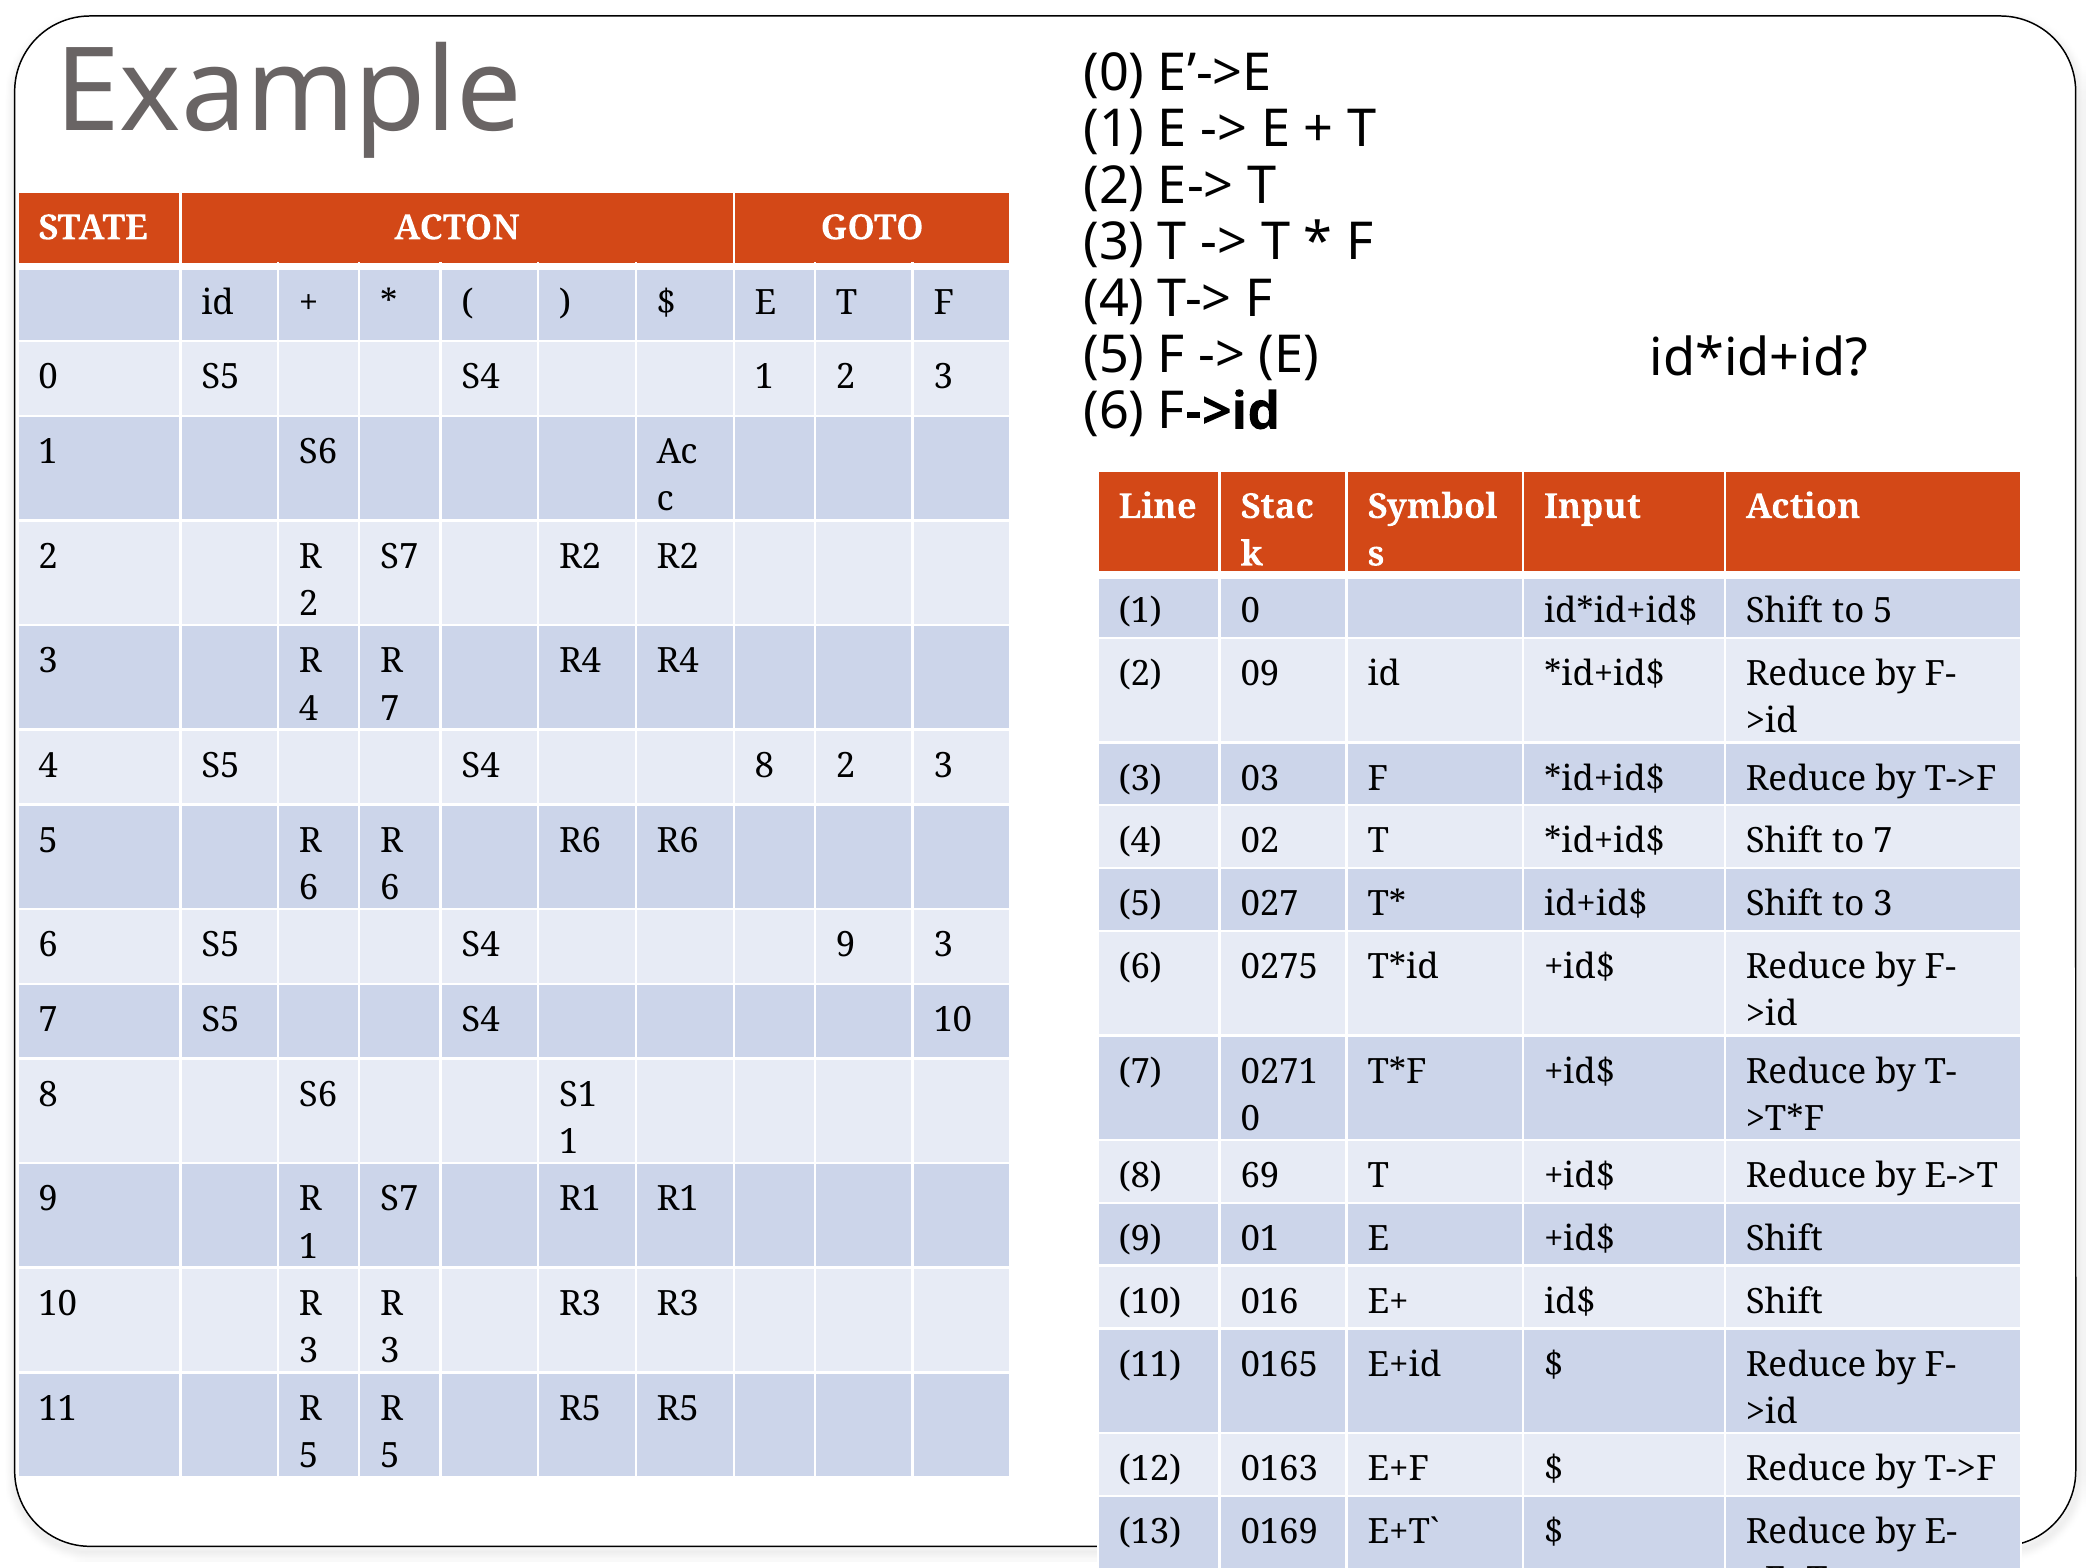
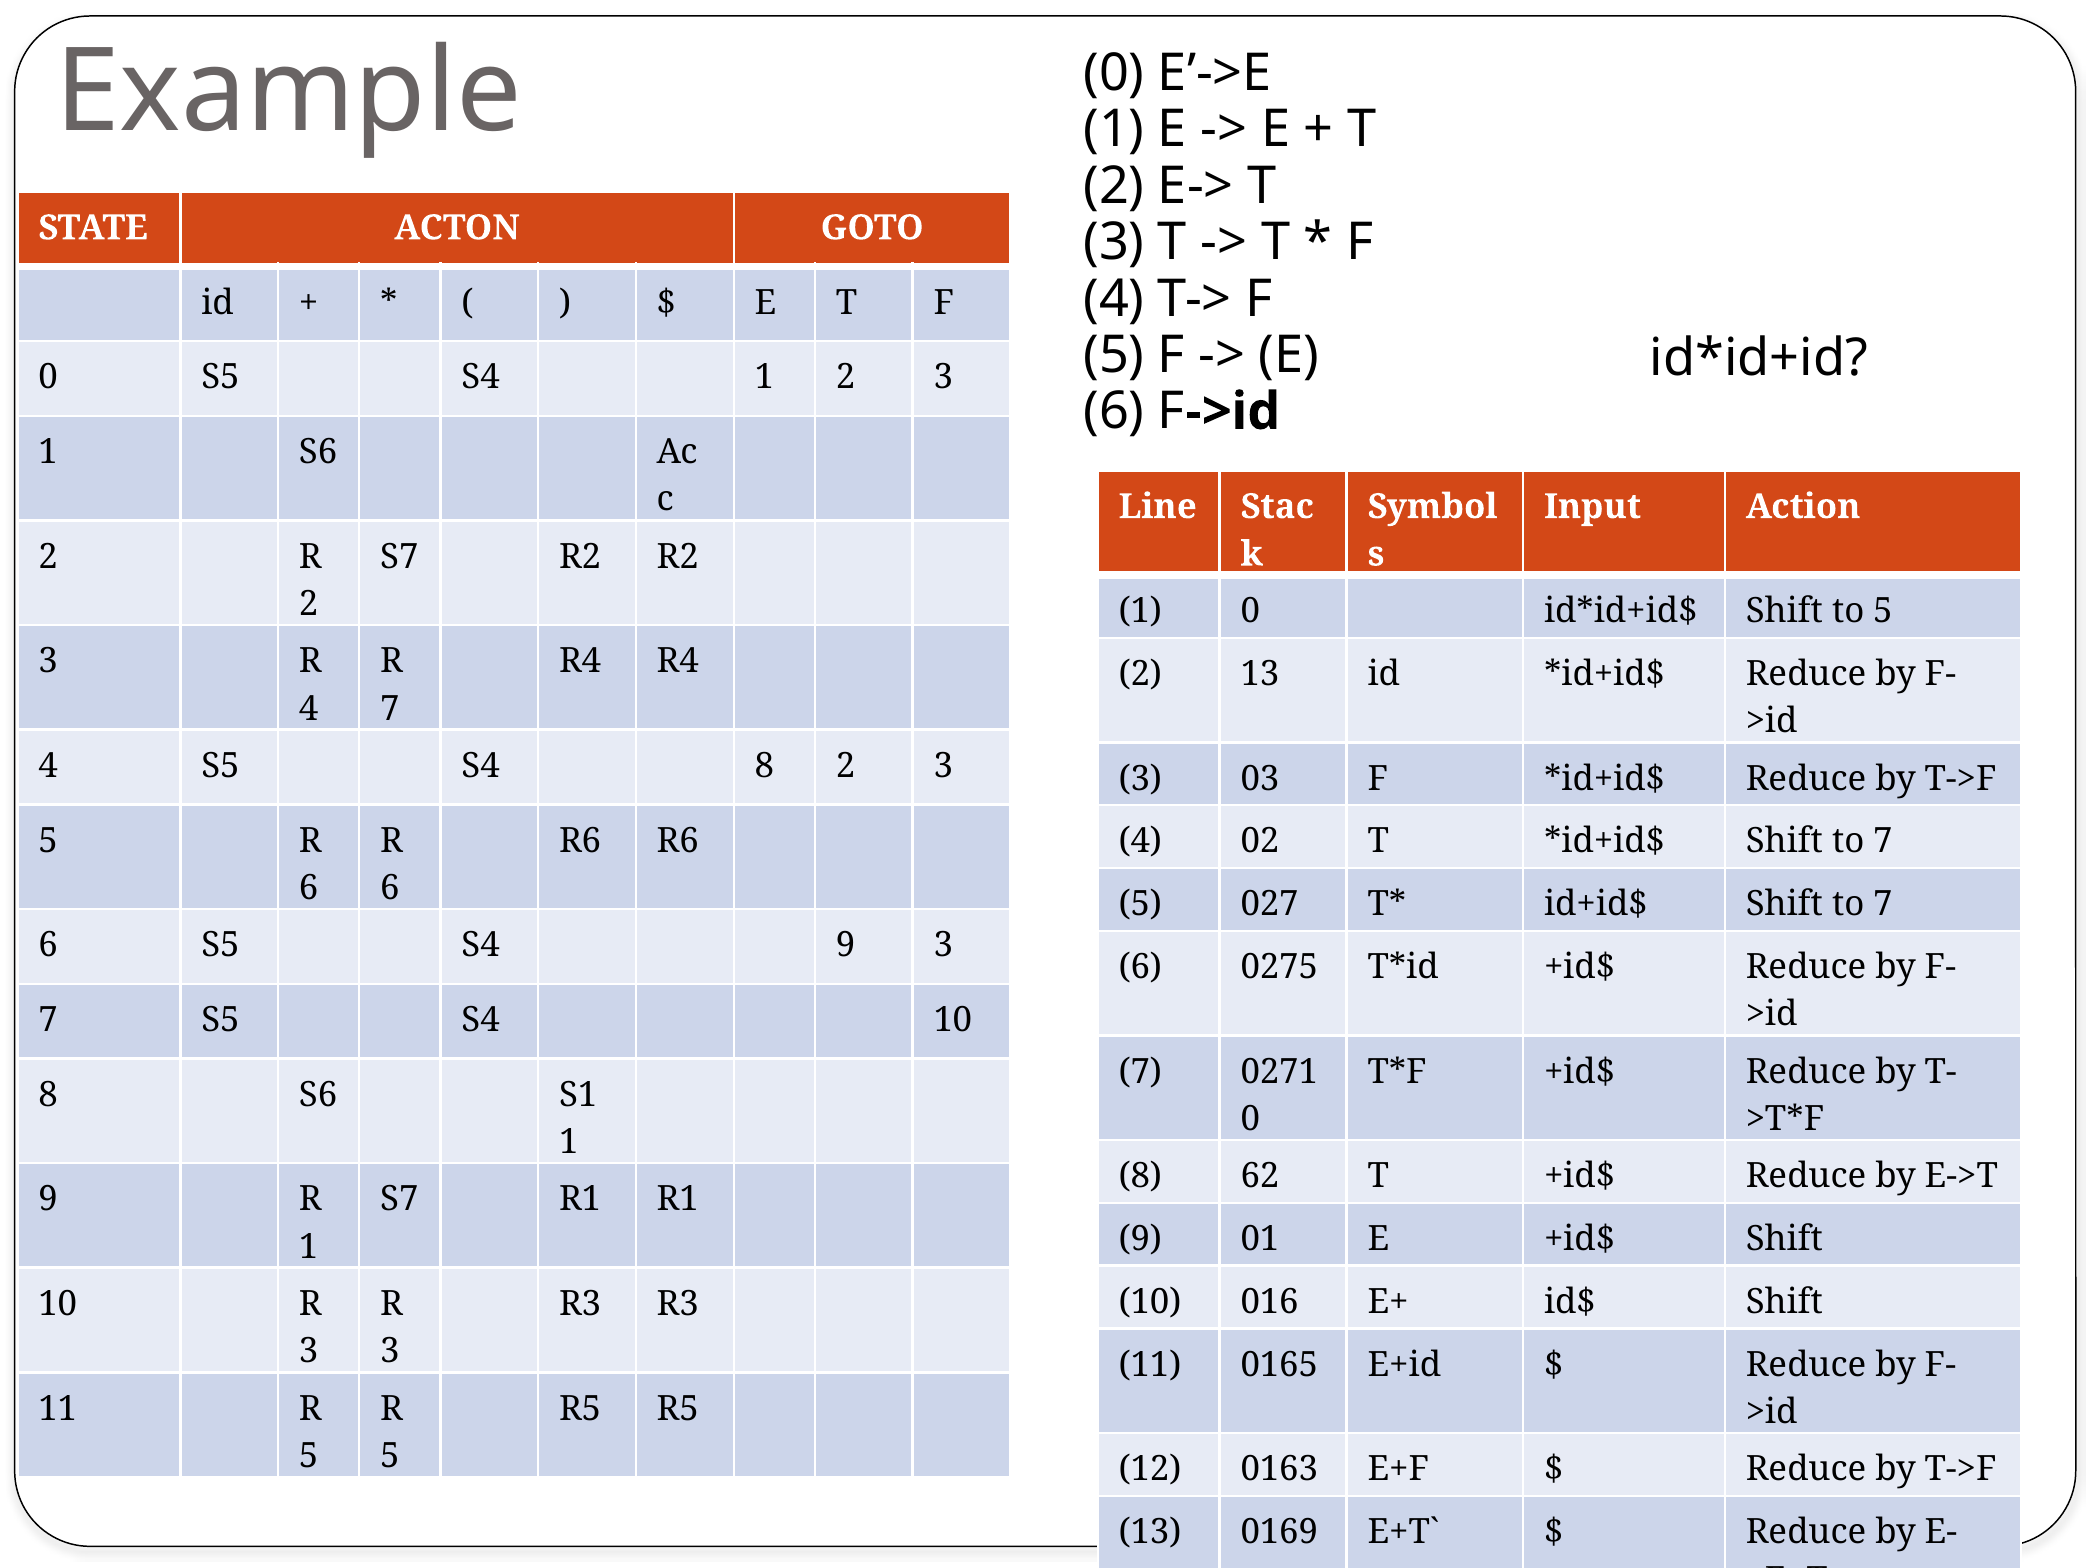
2 09: 09 -> 13 (1260, 674)
id+id$ Shift to 3: 3 -> 7 (1883, 904)
69: 69 -> 62 (1260, 1177)
